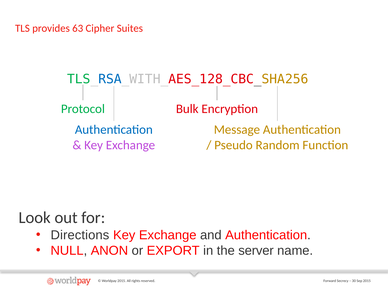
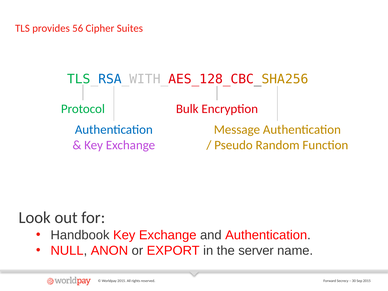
63: 63 -> 56 (78, 28)
Directions: Directions -> Handbook (80, 235)
